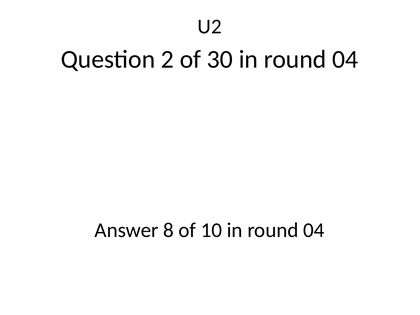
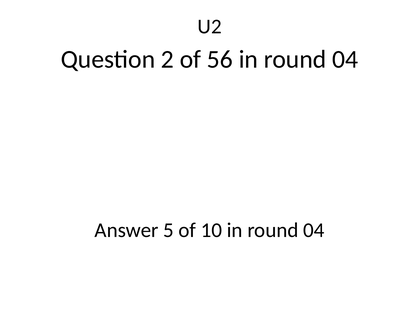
30: 30 -> 56 (220, 59)
8: 8 -> 5 (169, 230)
